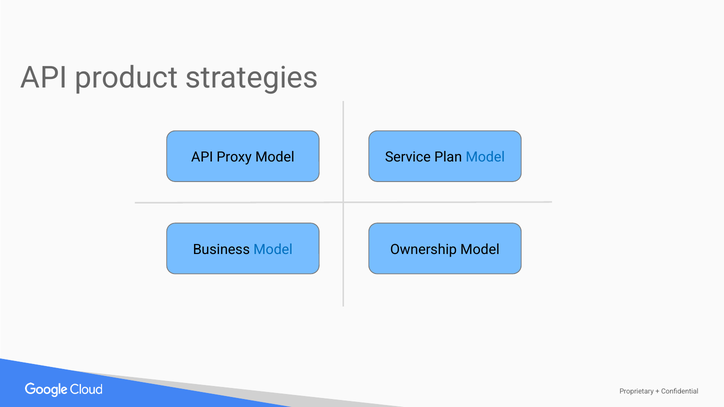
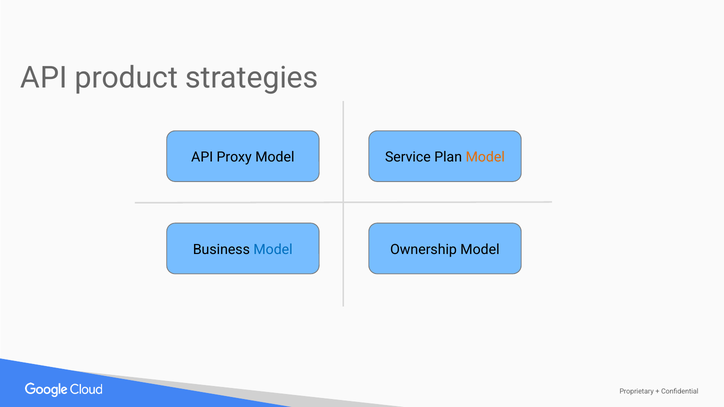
Model colour: blue -> orange (485, 157)
